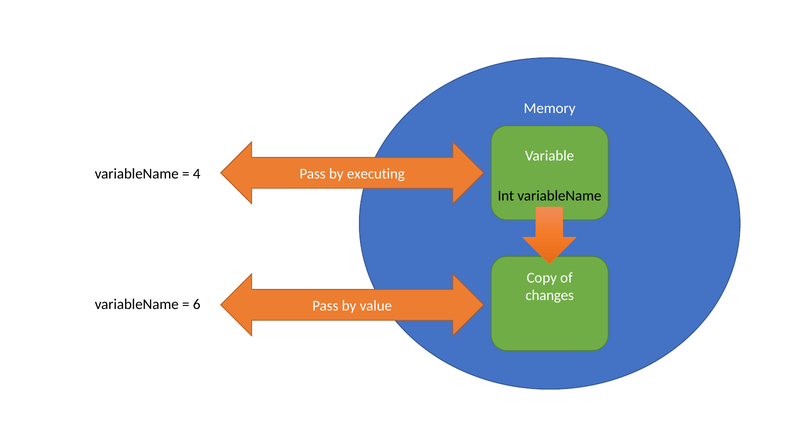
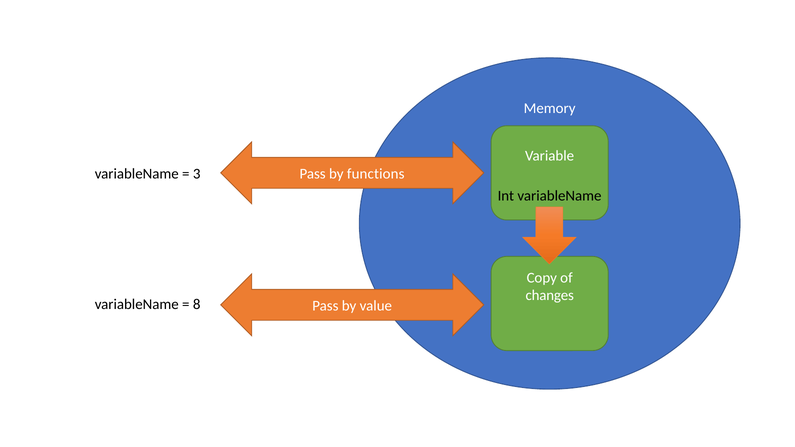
4: 4 -> 3 (197, 174)
executing: executing -> functions (376, 174)
6: 6 -> 8 (197, 304)
